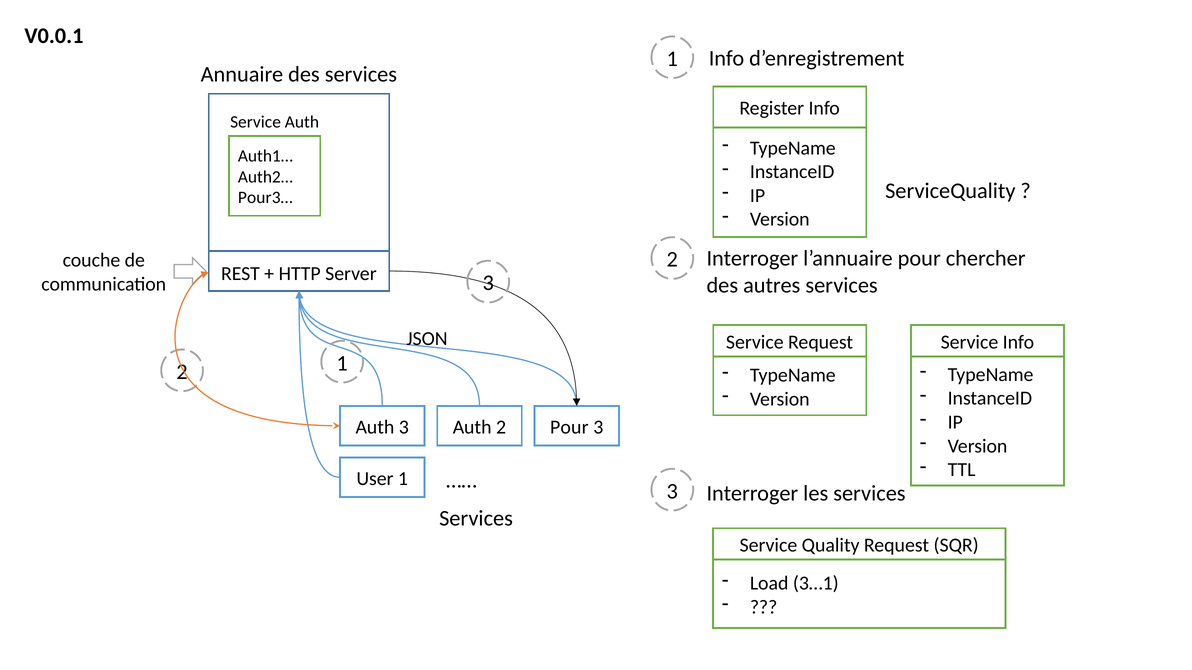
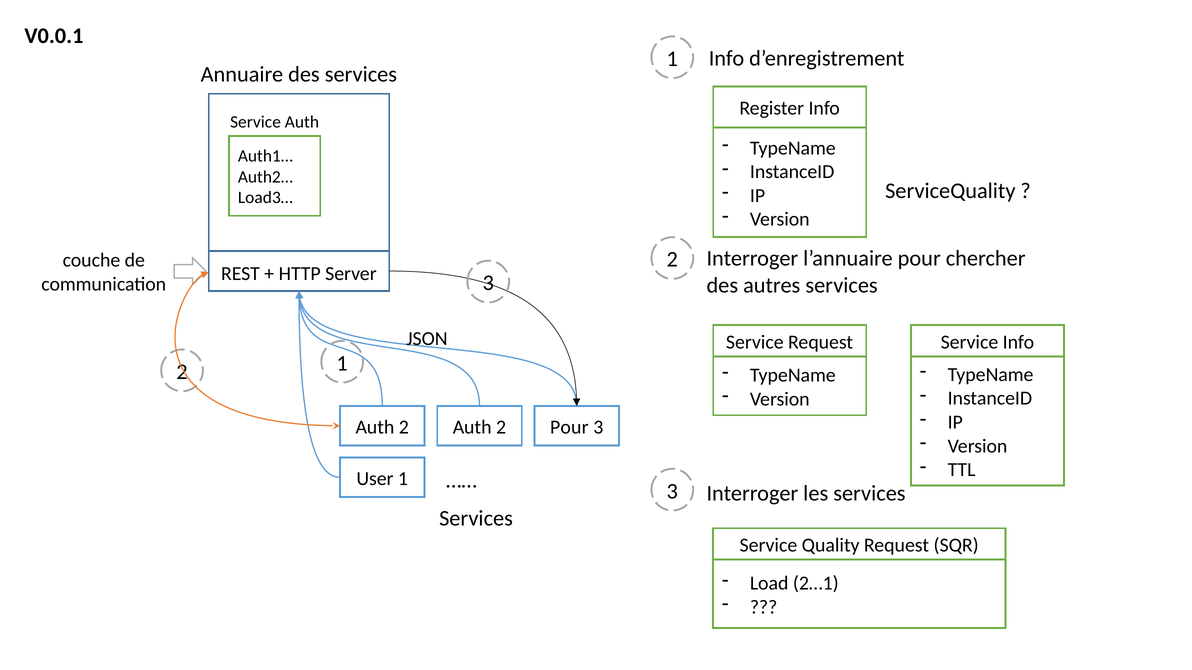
Pour3…: Pour3… -> Load3… (265, 198)
3: 3 -> 2 (404, 427)
3…1: 3…1 -> 2…1 (816, 584)
